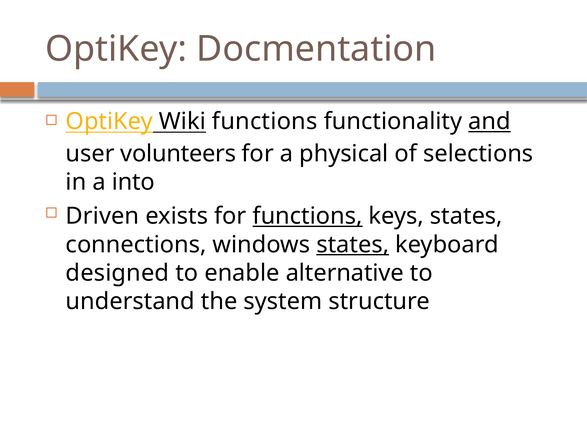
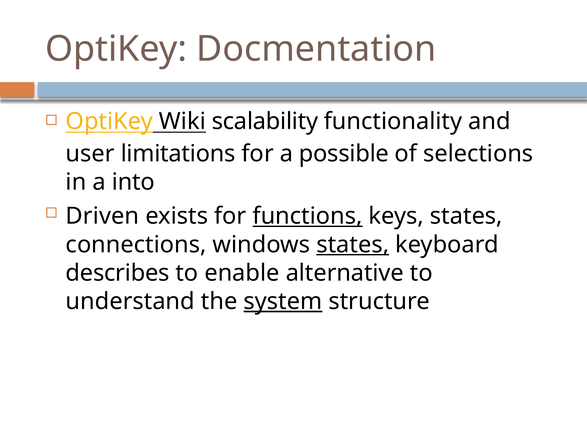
Wiki functions: functions -> scalability (265, 121)
and underline: present -> none (490, 121)
volunteers: volunteers -> limitations (178, 154)
physical: physical -> possible (344, 154)
designed: designed -> describes (118, 273)
system underline: none -> present (283, 301)
